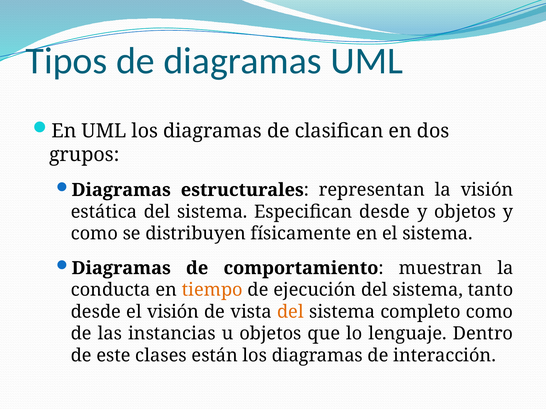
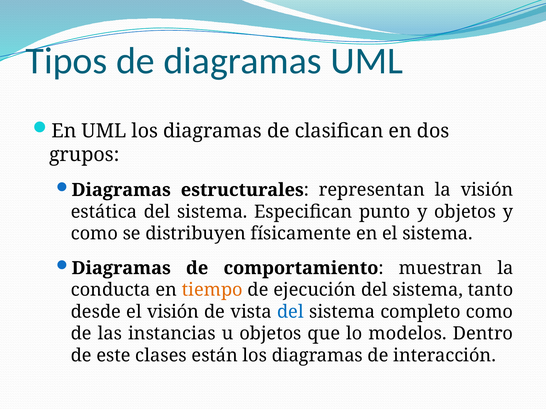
Especifican desde: desde -> punto (385, 212)
del colour: orange -> blue (290, 312)
lenguaje: lenguaje -> modelos (408, 334)
